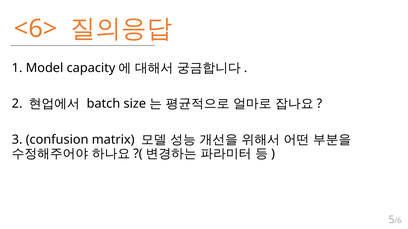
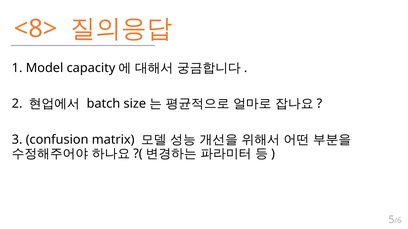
<6>: <6> -> <8> (36, 29)
